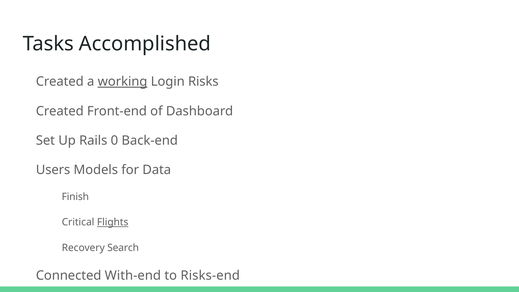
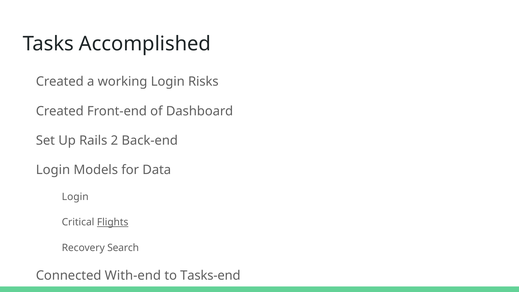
working underline: present -> none (123, 82)
0: 0 -> 2 (114, 140)
Users: Users -> Login (53, 170)
Finish: Finish -> Login (75, 197)
Risks-end: Risks-end -> Tasks-end (210, 276)
